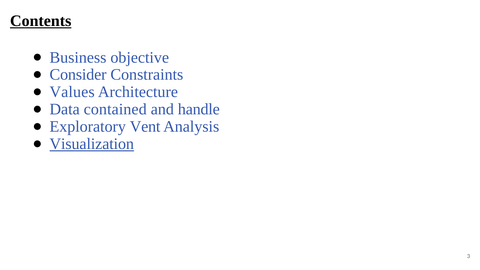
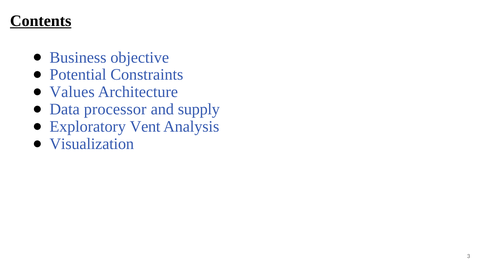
Consider: Consider -> Potential (78, 75)
contained: contained -> processor (115, 109)
handle: handle -> supply (199, 109)
Visualization underline: present -> none (92, 144)
